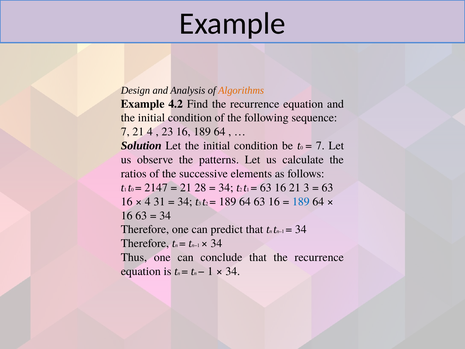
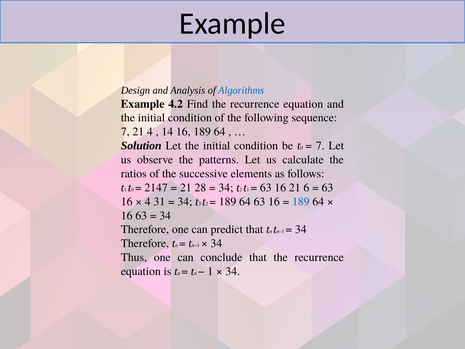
Algorithms colour: orange -> blue (241, 90)
23: 23 -> 14 (167, 132)
21 3: 3 -> 6 (306, 187)
